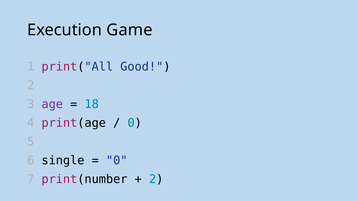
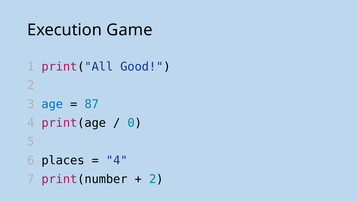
age colour: purple -> blue (52, 104)
18: 18 -> 87 (92, 104)
single: single -> places (63, 160)
0: 0 -> 4 (117, 160)
